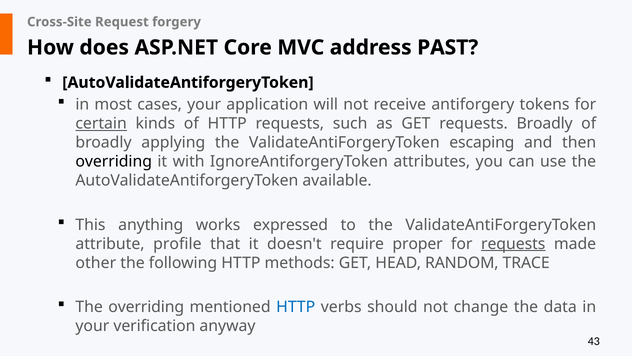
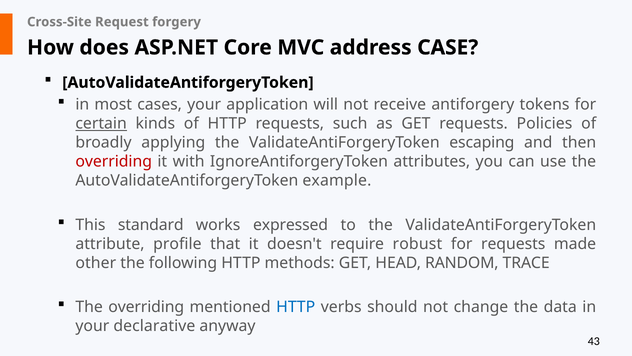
PAST: PAST -> CASE (448, 47)
requests Broadly: Broadly -> Policies (544, 123)
overriding colour: black -> red (114, 161)
available: available -> example (337, 180)
anything: anything -> standard (151, 225)
proper: proper -> robust (417, 244)
requests underline: present -> none (513, 244)
verification: verification -> declarative (154, 326)
